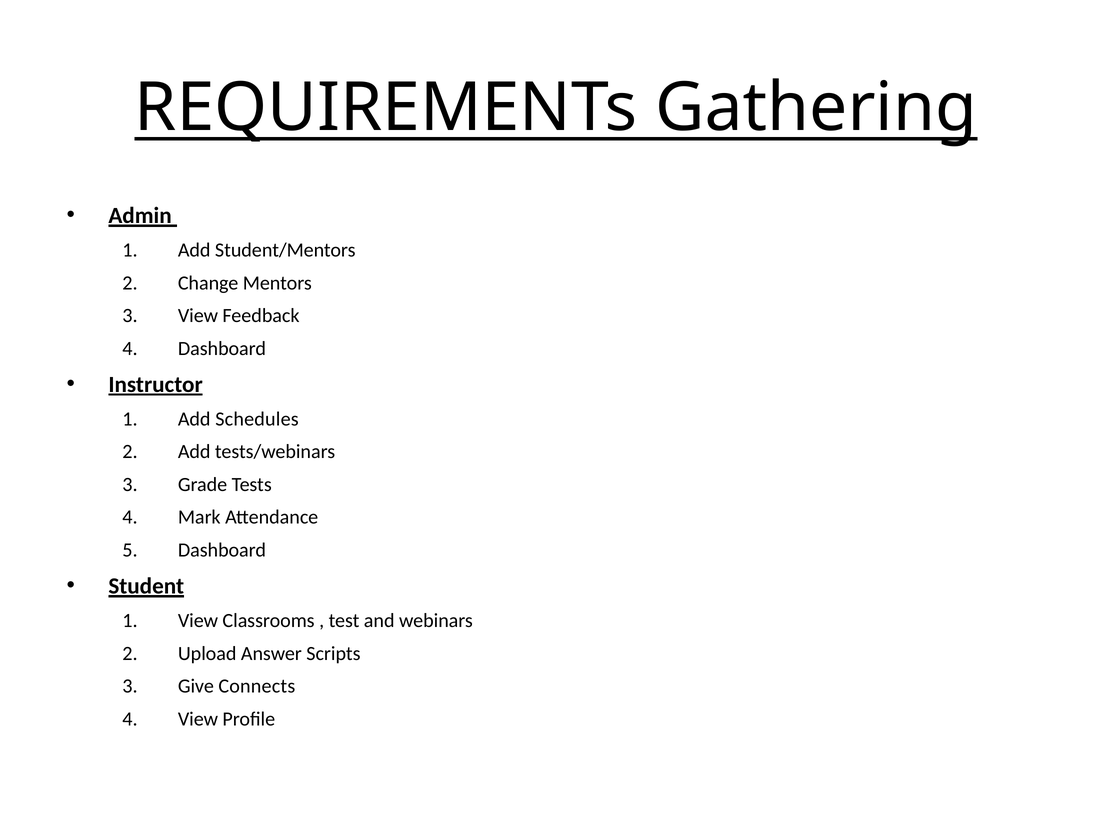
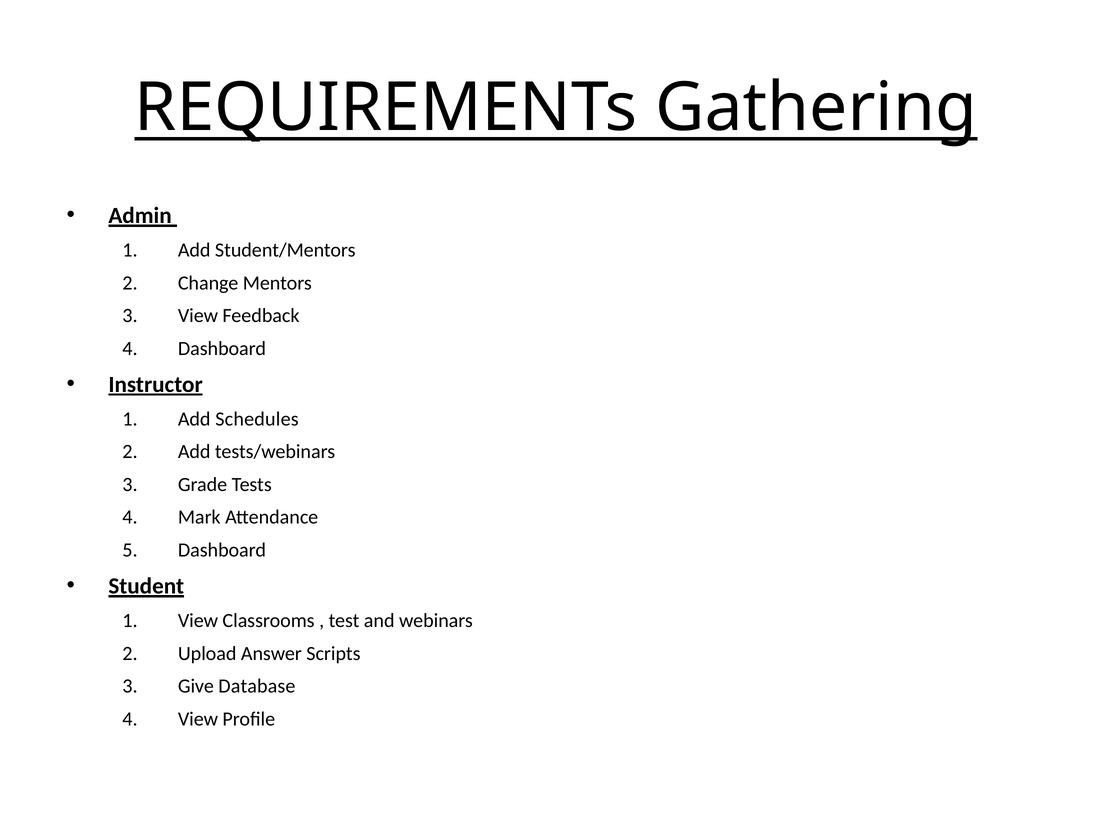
Connects: Connects -> Database (257, 686)
